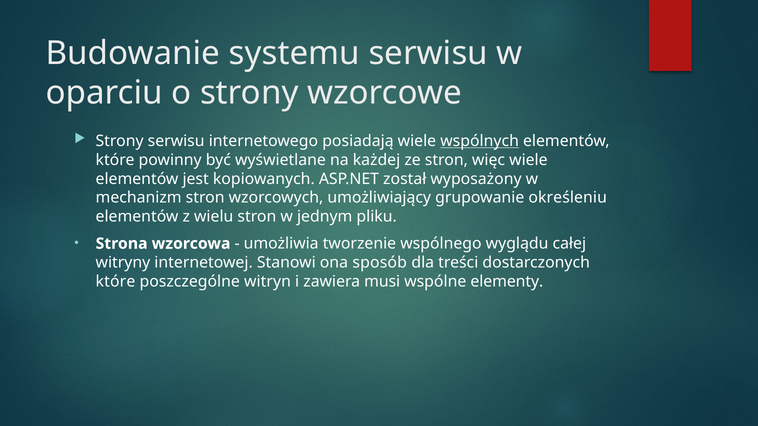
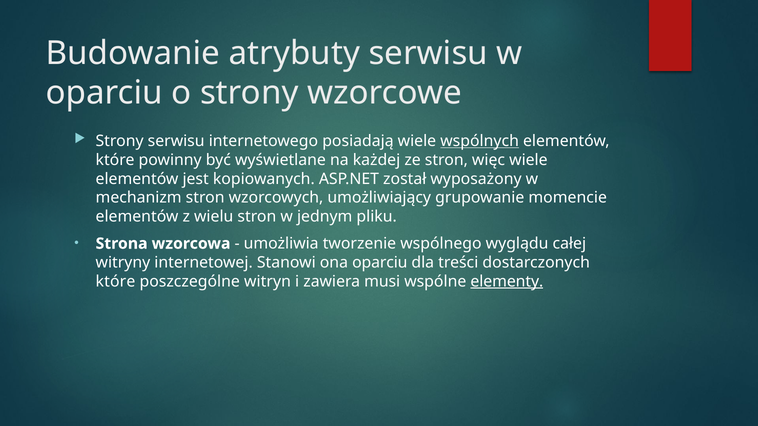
systemu: systemu -> atrybuty (294, 53)
określeniu: określeniu -> momencie (568, 198)
ona sposób: sposób -> oparciu (380, 263)
elementy underline: none -> present (507, 282)
